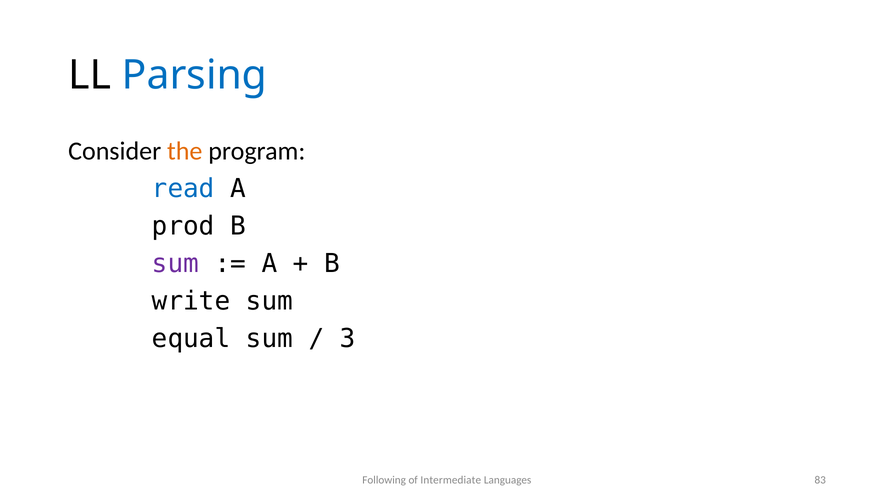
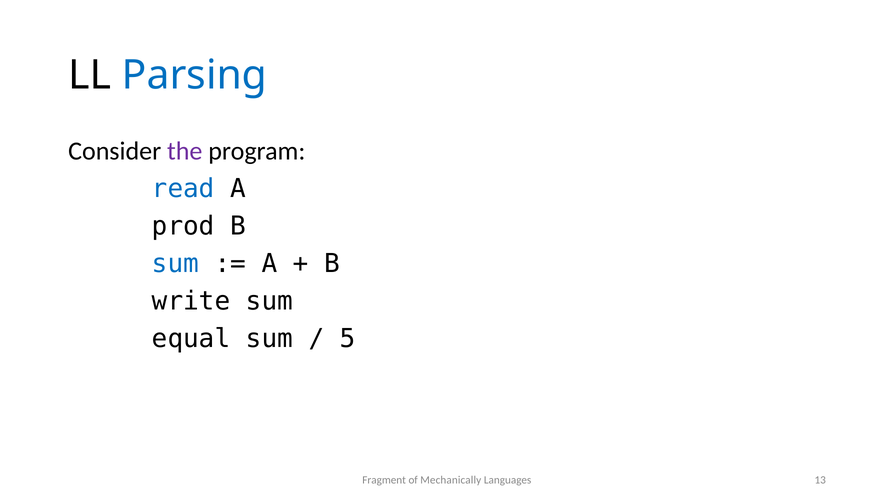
the colour: orange -> purple (185, 151)
sum colour: purple -> blue (175, 264)
3: 3 -> 5 (348, 339)
Following: Following -> Fragment (384, 480)
Intermediate: Intermediate -> Mechanically (451, 480)
83: 83 -> 13 (820, 480)
